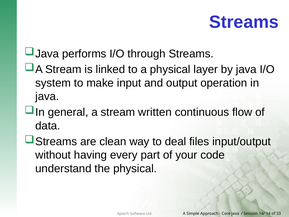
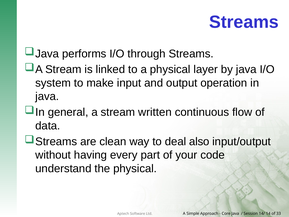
files: files -> also (199, 141)
